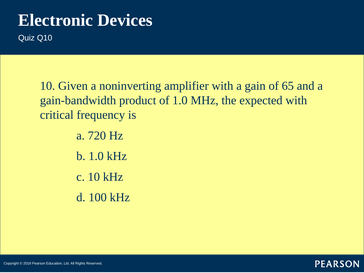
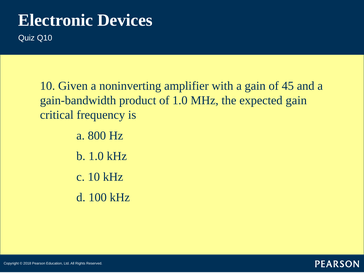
65: 65 -> 45 (288, 86)
expected with: with -> gain (296, 100)
720: 720 -> 800 (97, 136)
